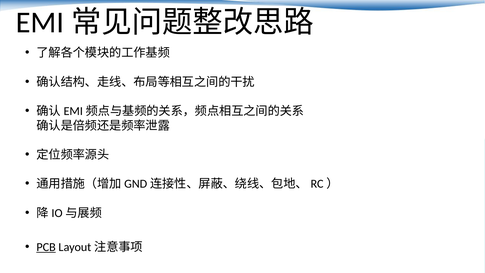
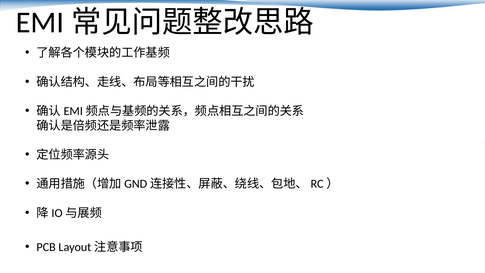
PCB underline: present -> none (46, 247)
